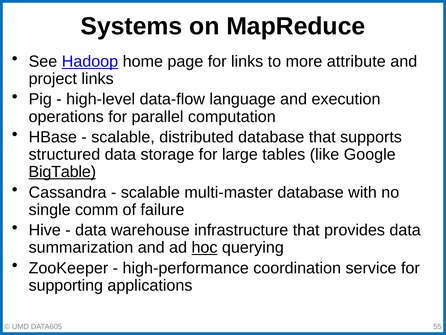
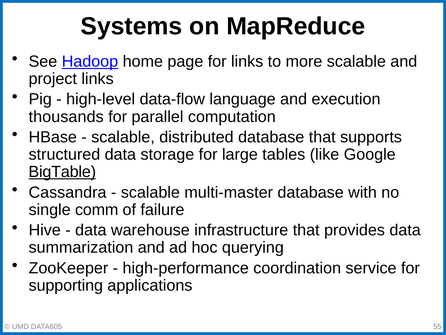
more attribute: attribute -> scalable (356, 61)
operations: operations -> thousands (66, 117)
hoc underline: present -> none (205, 247)
